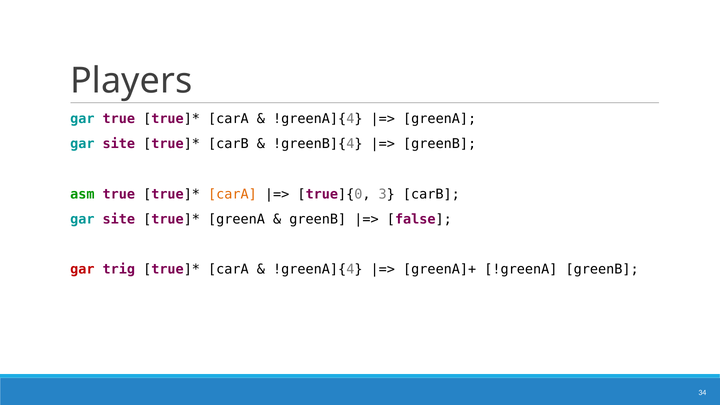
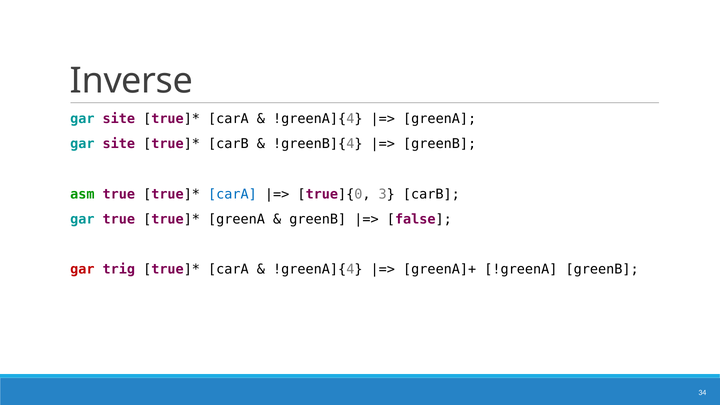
Players: Players -> Inverse (131, 81)
true: true -> site (119, 119)
carA colour: orange -> blue (232, 194)
site: site -> true (119, 219)
